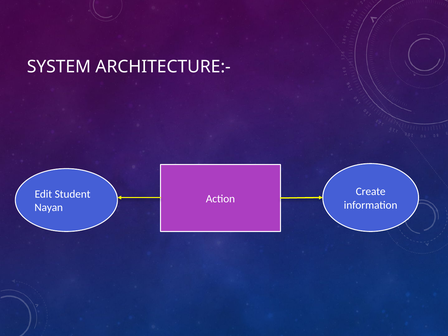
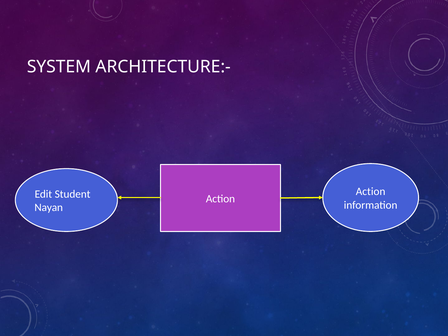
Create: Create -> Action (371, 192)
